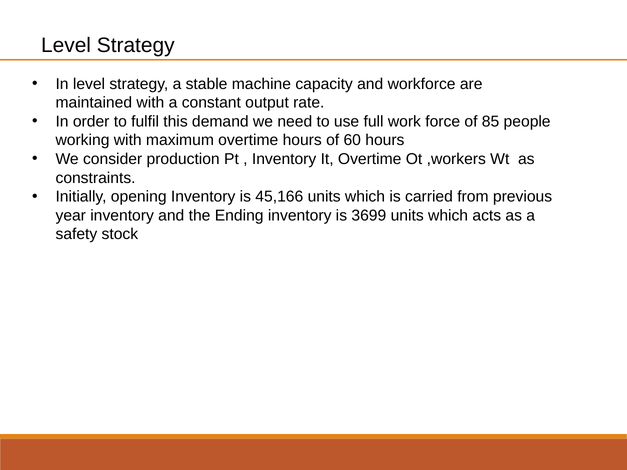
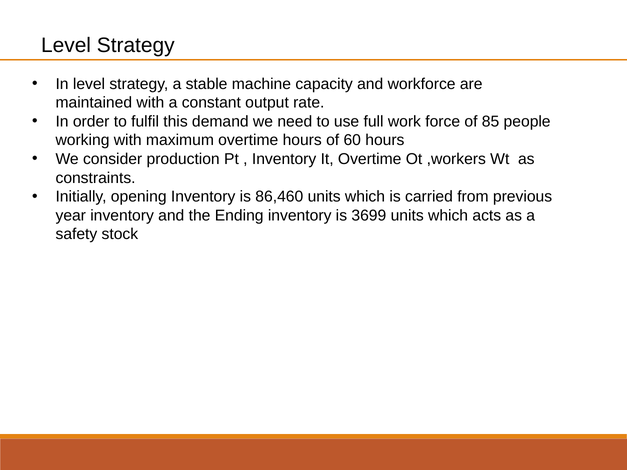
45,166: 45,166 -> 86,460 (279, 197)
